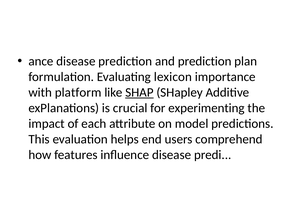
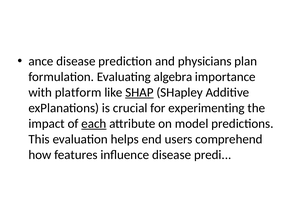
and prediction: prediction -> physicians (205, 61)
lexicon: lexicon -> algebra (173, 77)
each underline: none -> present (94, 124)
